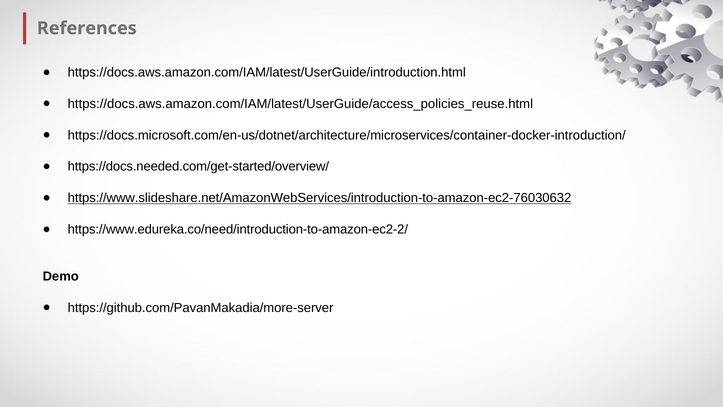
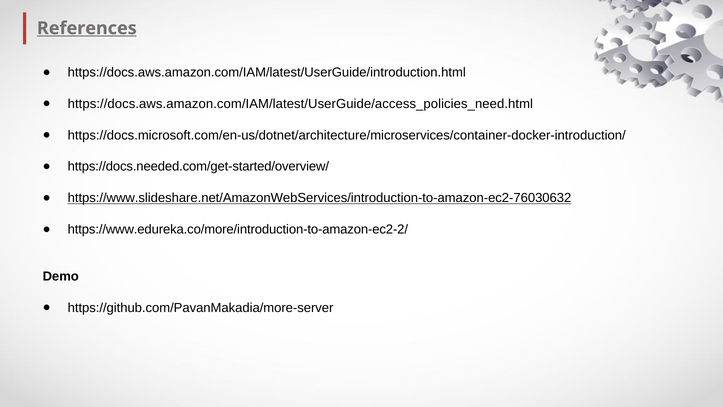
References underline: none -> present (87, 28)
https://docs.aws.amazon.com/IAM/latest/UserGuide/access_policies_reuse.html: https://docs.aws.amazon.com/IAM/latest/UserGuide/access_policies_reuse.html -> https://docs.aws.amazon.com/IAM/latest/UserGuide/access_policies_need.html (300, 104)
https://www.edureka.co/need/introduction-to-amazon-ec2-2/: https://www.edureka.co/need/introduction-to-amazon-ec2-2/ -> https://www.edureka.co/more/introduction-to-amazon-ec2-2/ (238, 229)
